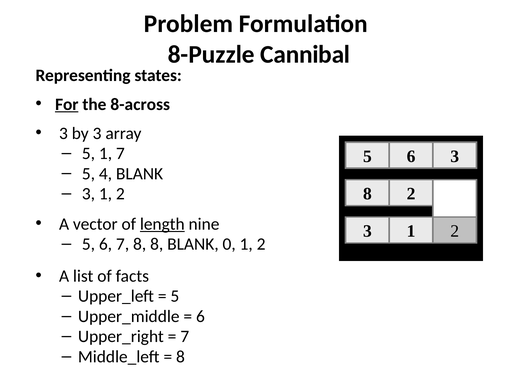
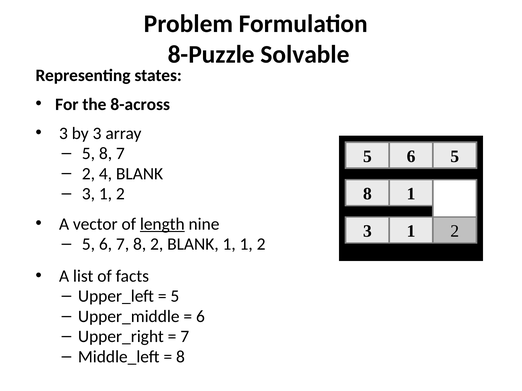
Cannibal: Cannibal -> Solvable (305, 54)
For underline: present -> none (67, 104)
1: 1 -> 8 (106, 154)
6 3: 3 -> 5 (455, 157)
5: 5 -> 2 (88, 174)
8 2: 2 -> 1 (411, 194)
8 8: 8 -> 2 (157, 244)
BLANK 0: 0 -> 1 (229, 244)
